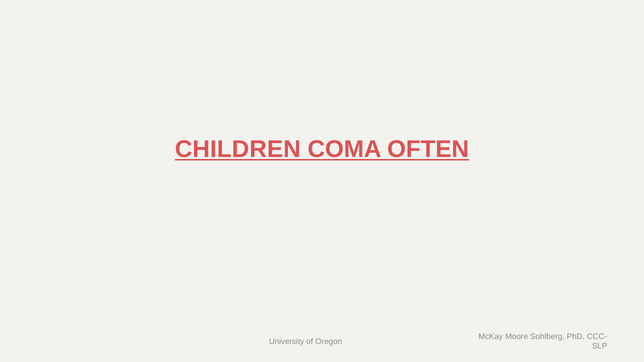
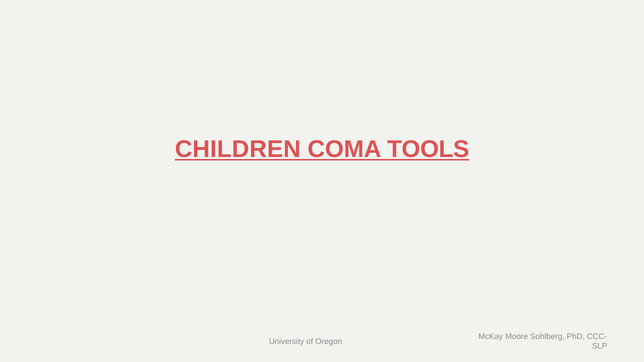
OFTEN: OFTEN -> TOOLS (428, 149)
